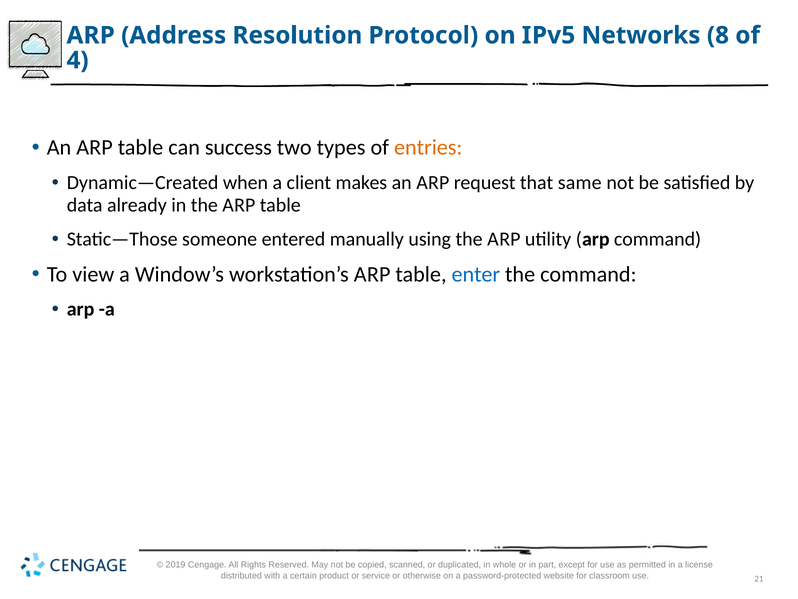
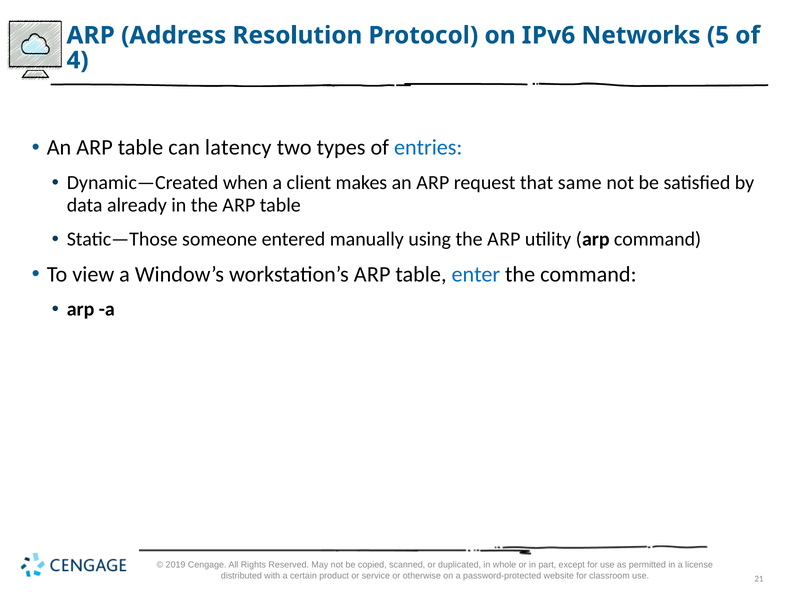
5: 5 -> 6 (568, 35)
8: 8 -> 5 (718, 35)
success: success -> latency (238, 147)
entries colour: orange -> blue (428, 147)
